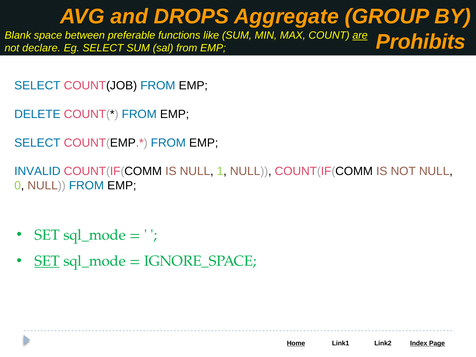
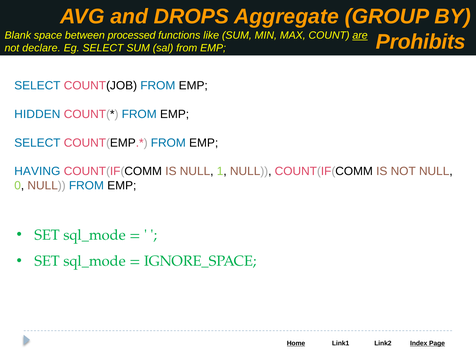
preferable: preferable -> processed (132, 35)
DELETE: DELETE -> HIDDEN (37, 114)
INVALID: INVALID -> HAVING (37, 171)
SET underline: present -> none (47, 261)
